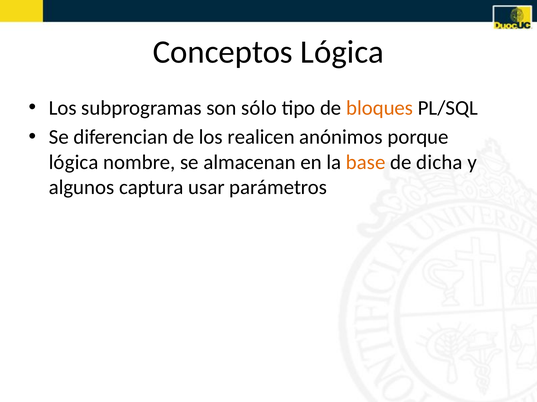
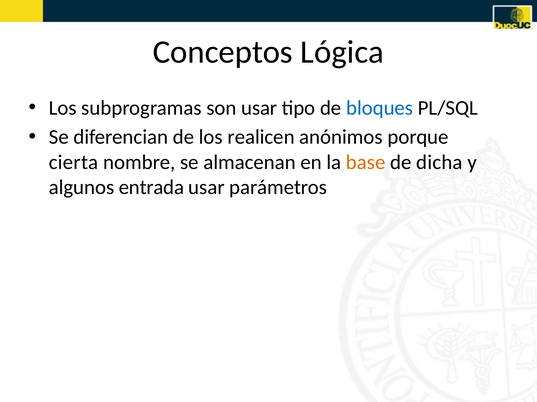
son sólo: sólo -> usar (259, 108)
bloques colour: orange -> blue (380, 108)
lógica: lógica -> cierta (74, 162)
captura: captura -> entrada (151, 188)
